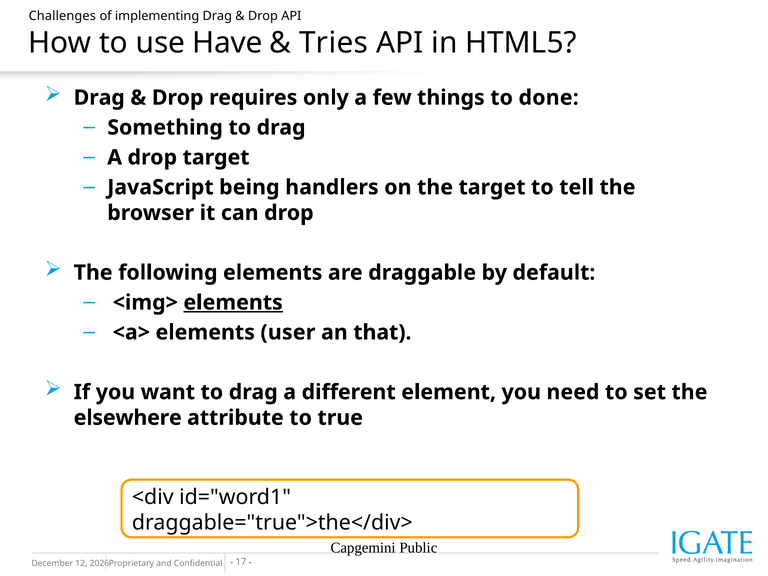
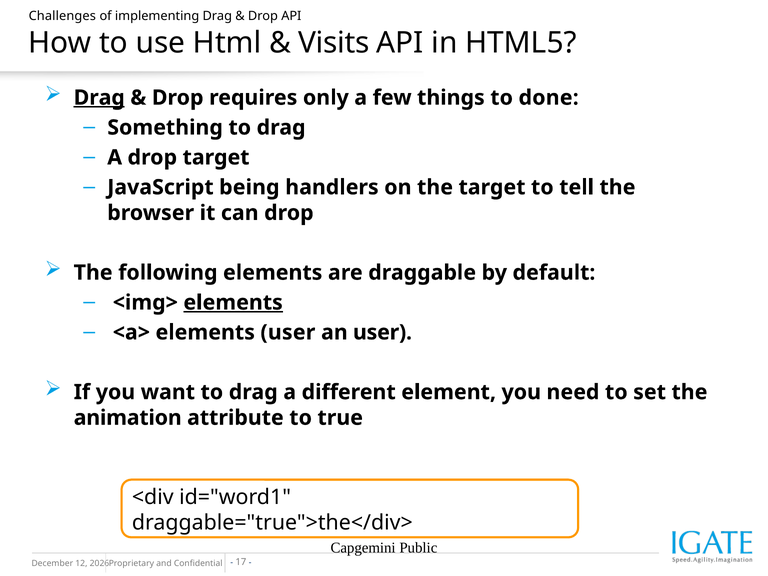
Have: Have -> Html (227, 43)
Tries: Tries -> Visits (334, 43)
Drag underline: none -> present (99, 98)
an that: that -> user (382, 332)
elsewhere: elsewhere -> animation (128, 418)
